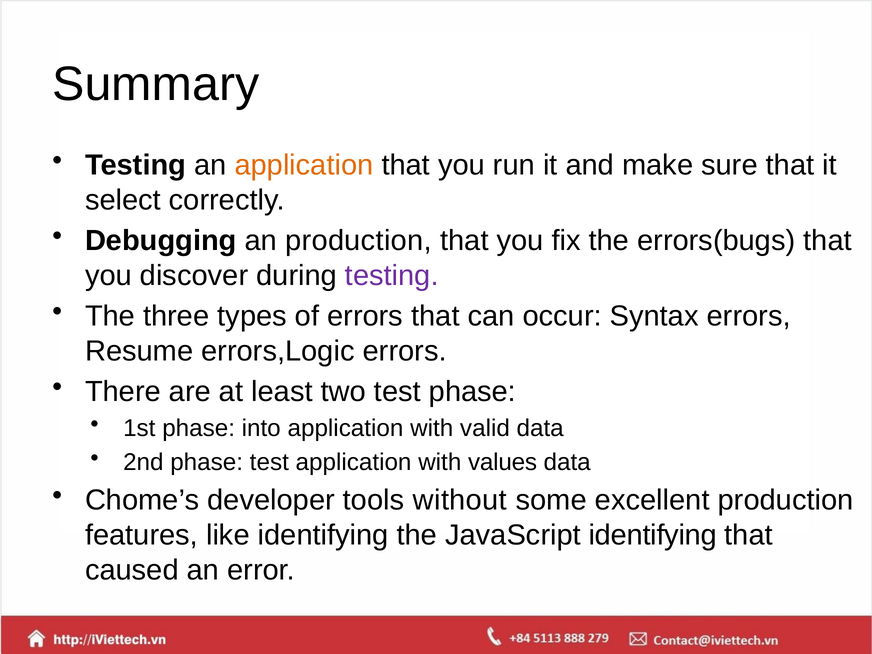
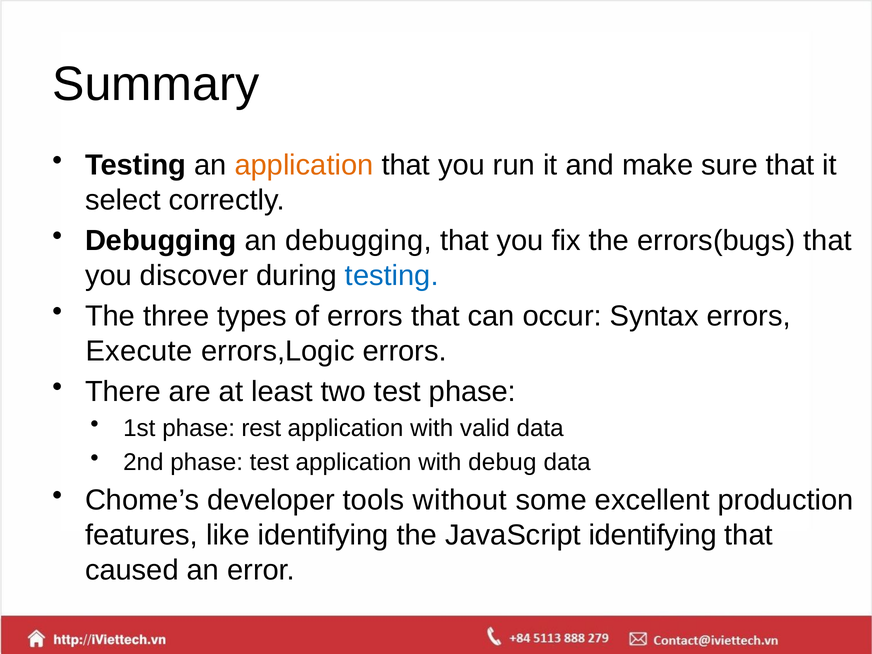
an production: production -> debugging (358, 241)
testing colour: purple -> blue (392, 276)
Resume: Resume -> Execute (139, 351)
into: into -> rest (261, 428)
values: values -> debug (502, 462)
